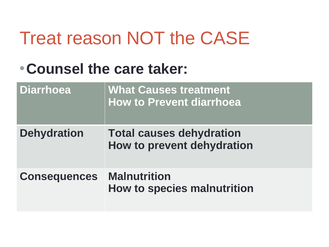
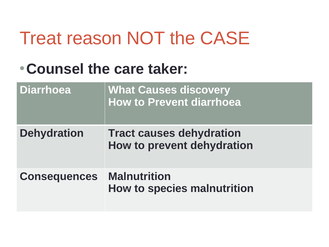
treatment: treatment -> discovery (205, 90)
Total: Total -> Tract (122, 133)
